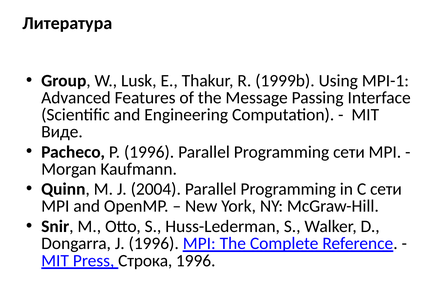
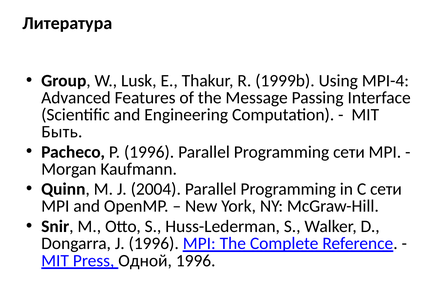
MPI-1: MPI-1 -> MPI-4 (385, 81)
Виде: Виде -> Быть (62, 132)
Строка: Строка -> Одной (145, 261)
